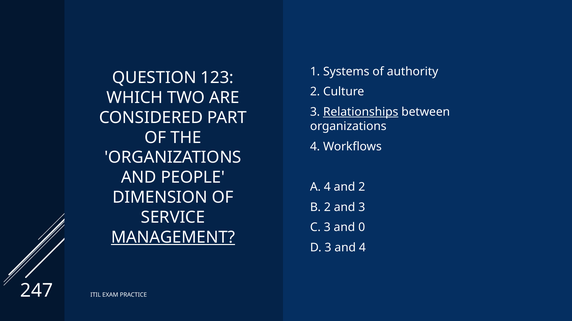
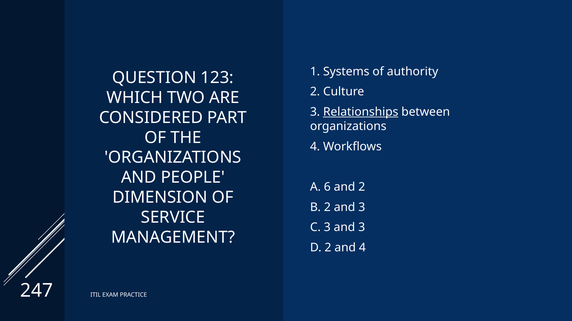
A 4: 4 -> 6 (327, 187)
3 and 0: 0 -> 3 (362, 228)
MANAGEMENT underline: present -> none (173, 238)
D 3: 3 -> 2 (328, 248)
